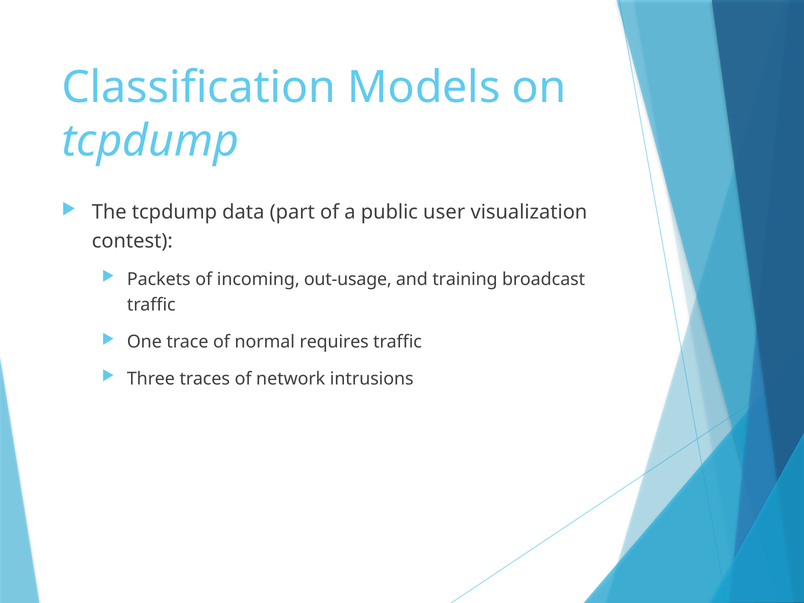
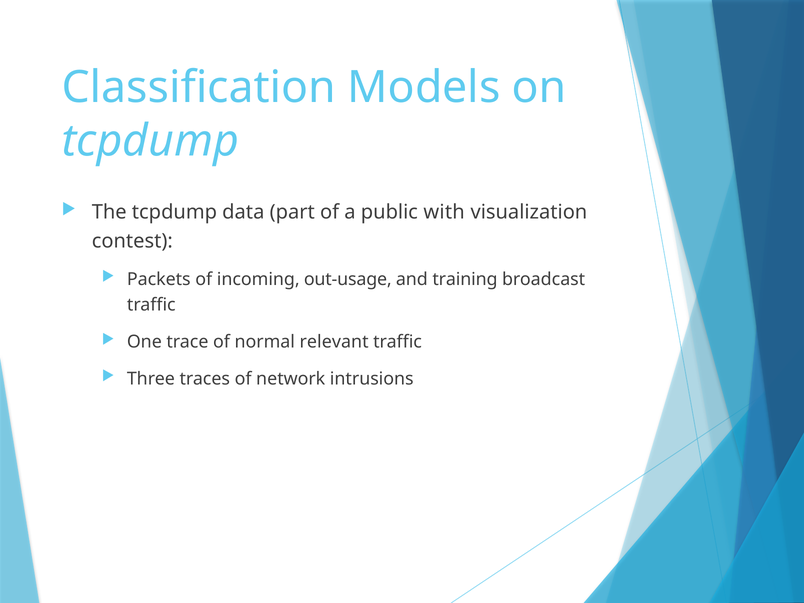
user: user -> with (444, 212)
requires: requires -> relevant (334, 342)
